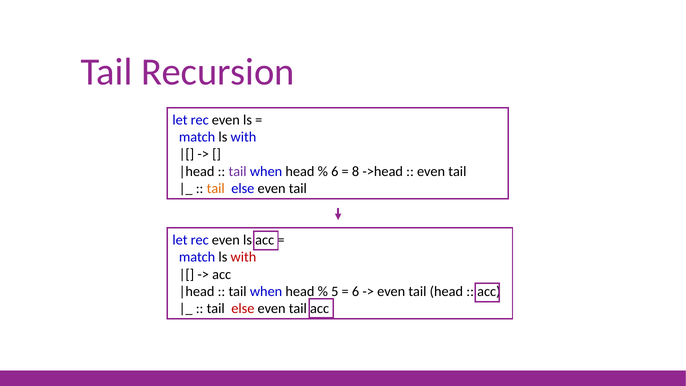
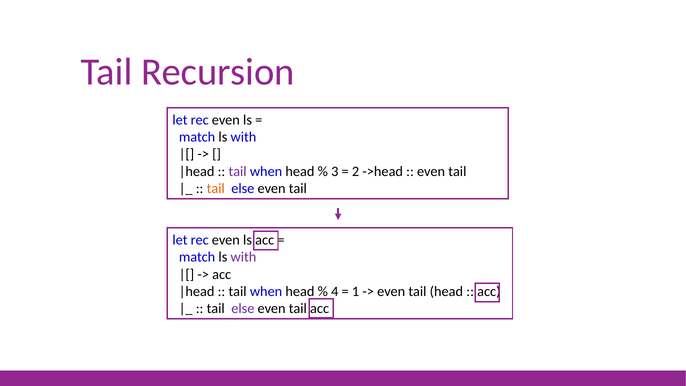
6: 6 -> 3 (335, 171)
8: 8 -> 2 (356, 171)
with colour: red -> purple (243, 257)
5: 5 -> 4 (335, 291)
6: 6 -> 1 (356, 291)
else colour: red -> purple (243, 309)
